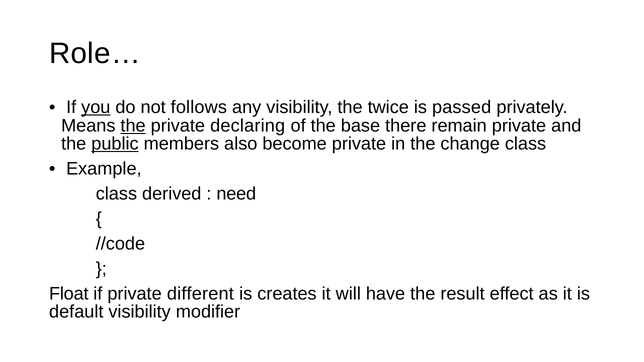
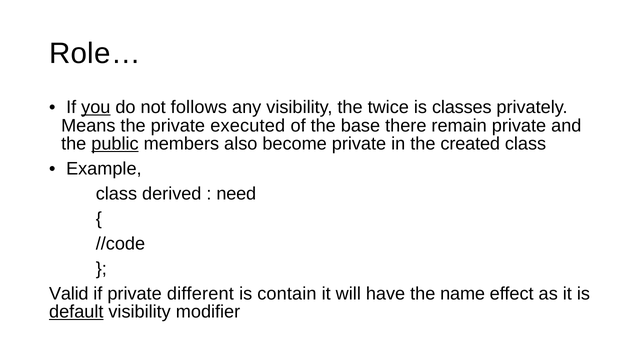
passed: passed -> classes (462, 107)
the underline: present -> none (133, 126)
declaring: declaring -> executed (248, 126)
change: change -> created (470, 144)
Float: Float -> Valid (69, 294)
creates: creates -> contain (287, 294)
result: result -> name (463, 294)
default underline: none -> present (76, 312)
